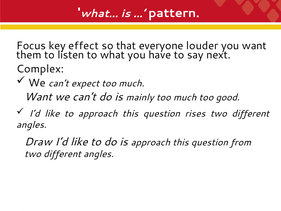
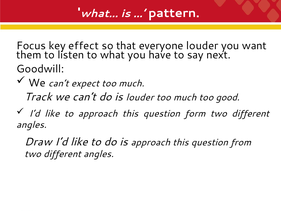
Complex: Complex -> Goodwill (40, 69)
Want: Want -> Track (38, 97)
is mainly: mainly -> louder (140, 97)
rises: rises -> form (195, 113)
